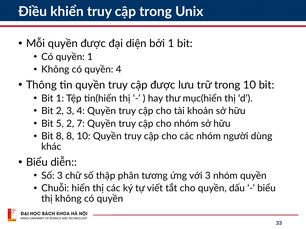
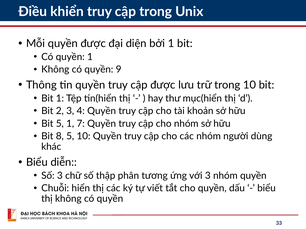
quyền 4: 4 -> 9 (119, 70)
5 2: 2 -> 1 (70, 124)
8 8: 8 -> 5 (70, 137)
